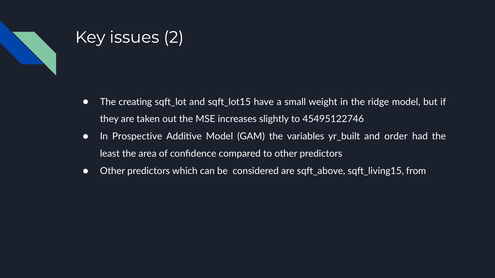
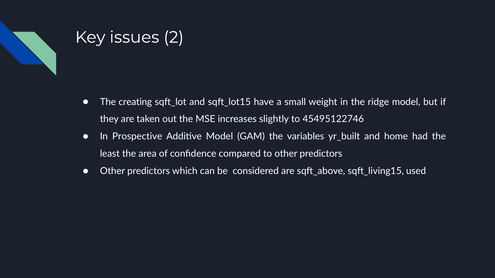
order: order -> home (396, 137)
from: from -> used (416, 171)
